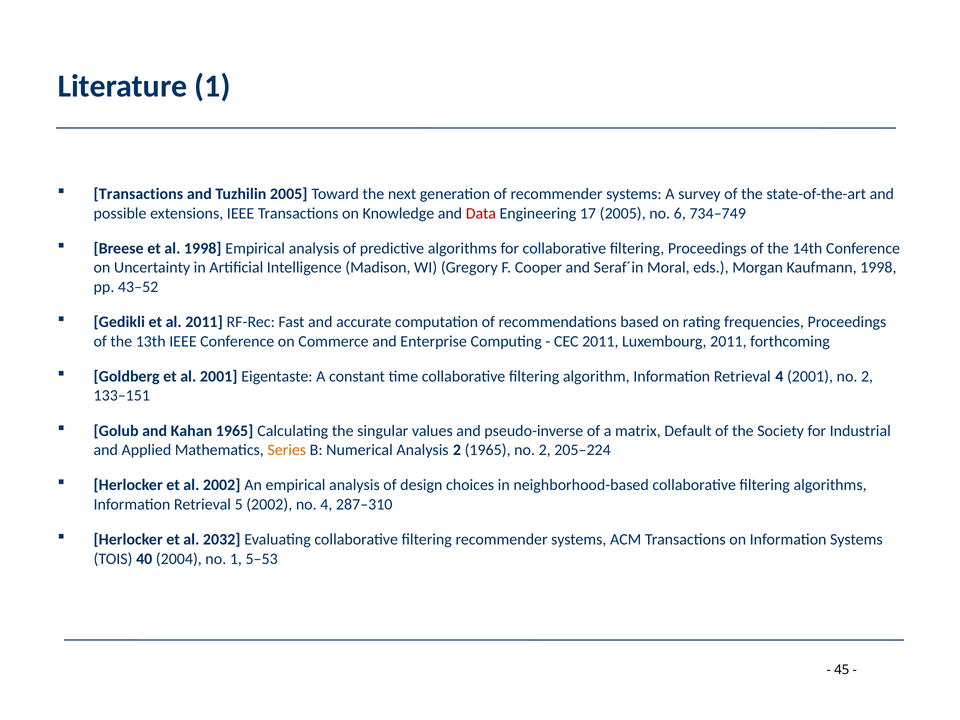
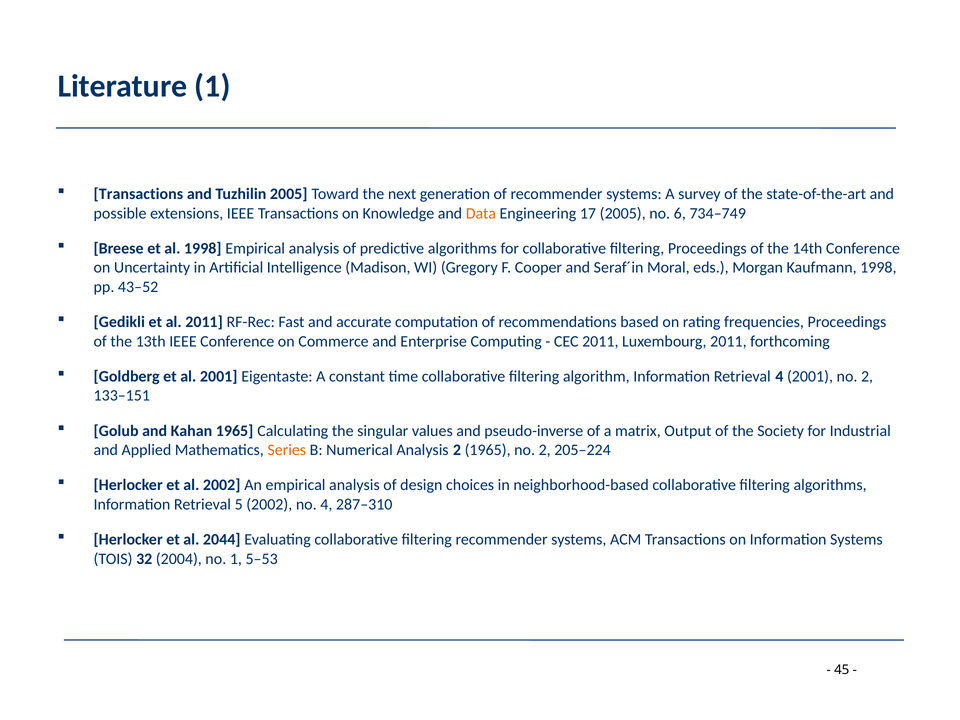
Data colour: red -> orange (481, 213)
Default: Default -> Output (688, 431)
2032: 2032 -> 2044 (222, 540)
40: 40 -> 32 (144, 559)
